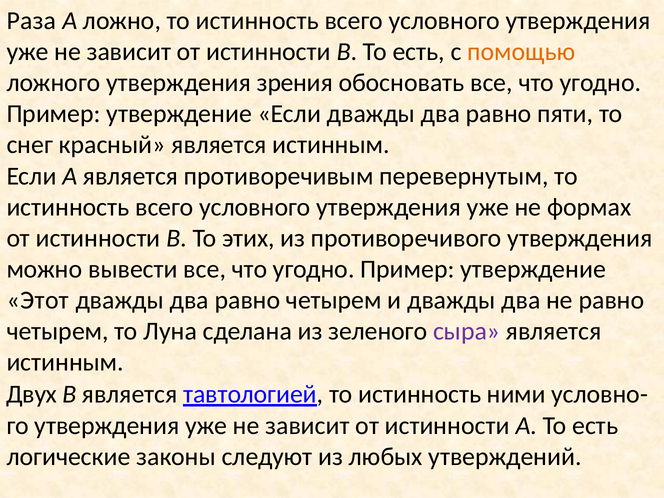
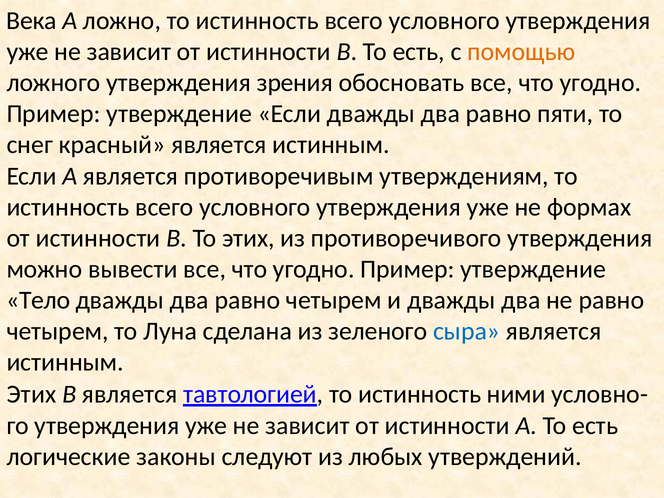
Раза: Раза -> Века (32, 21)
перевернутым: перевернутым -> утверждениям (464, 176)
Этот: Этот -> Тело (38, 300)
сыра colour: purple -> blue (467, 331)
Двух: Двух -> Этих (31, 394)
